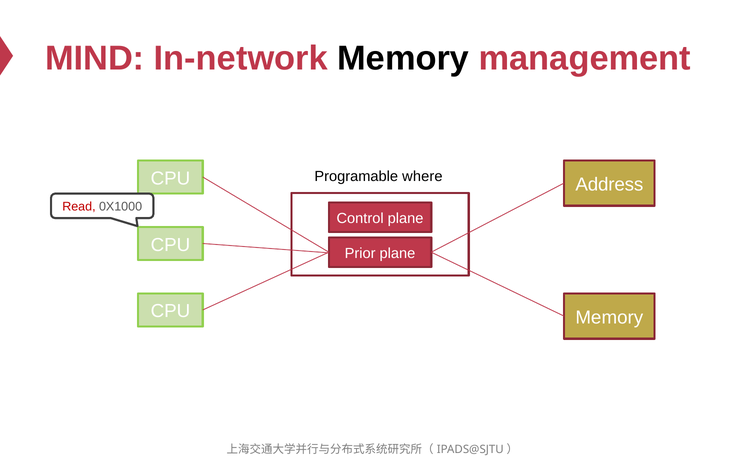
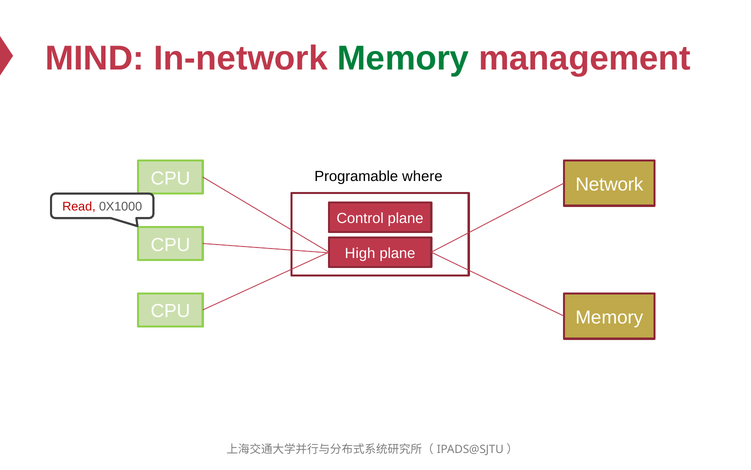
Memory colour: black -> green (403, 58)
Address: Address -> Network (609, 184)
Prior: Prior -> High (360, 253)
